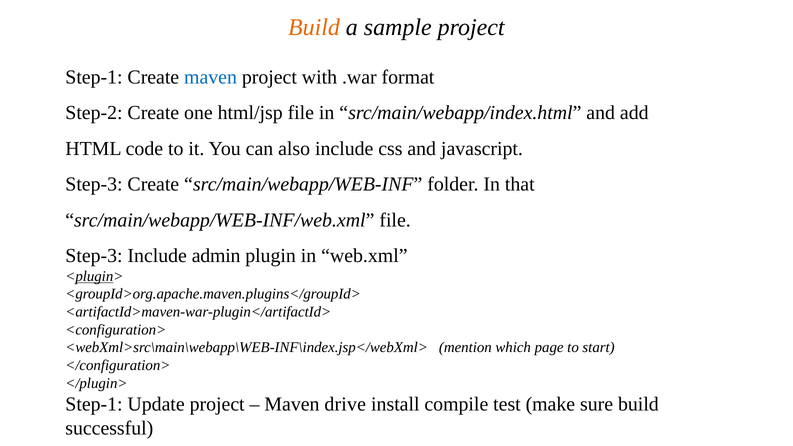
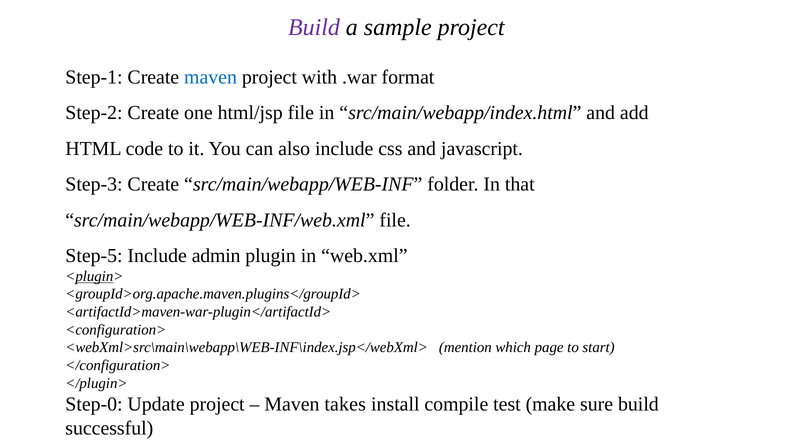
Build colour: orange -> purple (314, 27)
Step-3: Step-3 -> Step-5 (94, 256)
Step-1: Step-1 -> Step-0 (94, 404)
drive: drive -> takes (345, 404)
